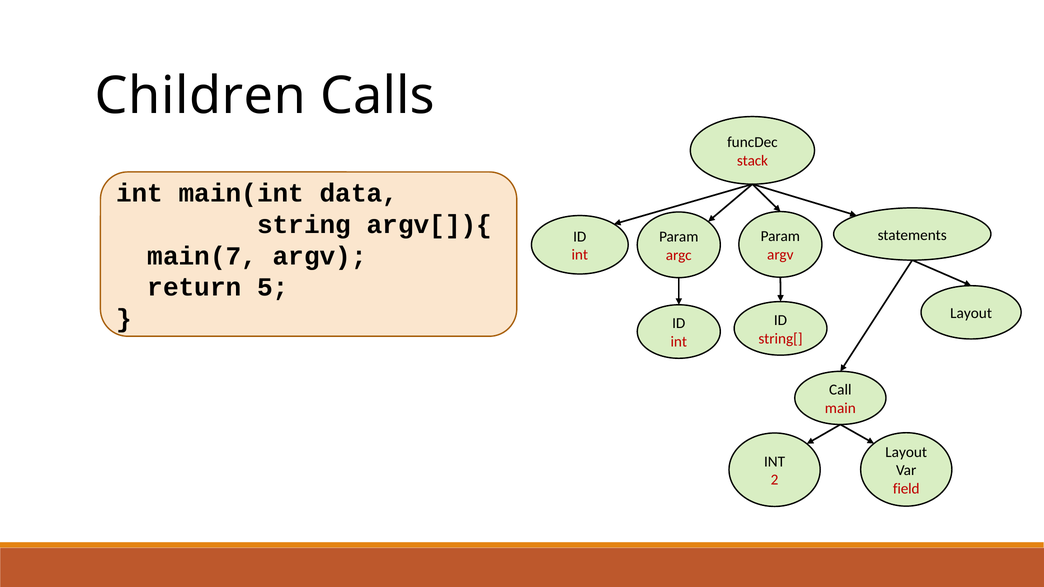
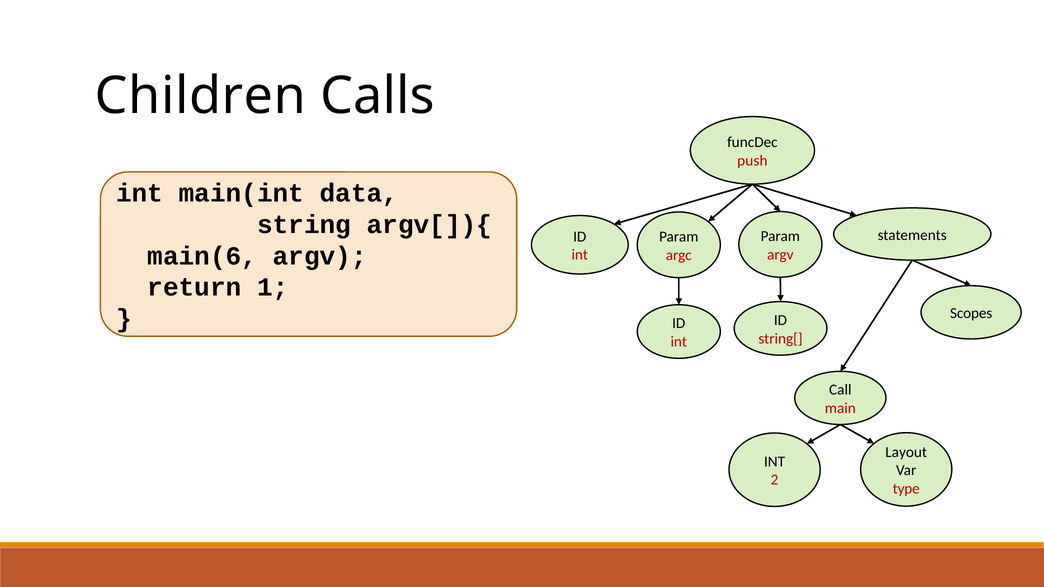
stack: stack -> push (752, 161)
main(7: main(7 -> main(6 (202, 256)
5: 5 -> 1 (273, 287)
Layout: Layout -> Scopes (971, 313)
field: field -> type (906, 489)
